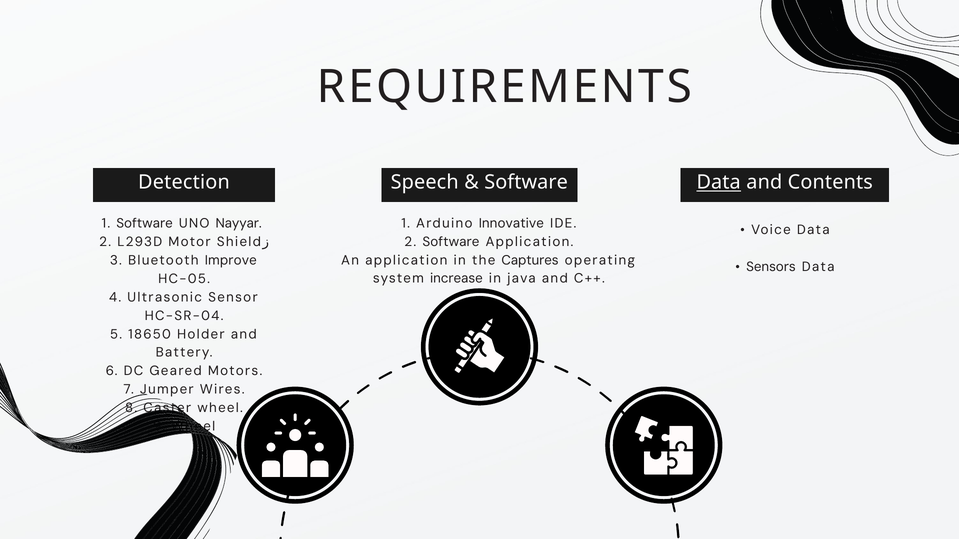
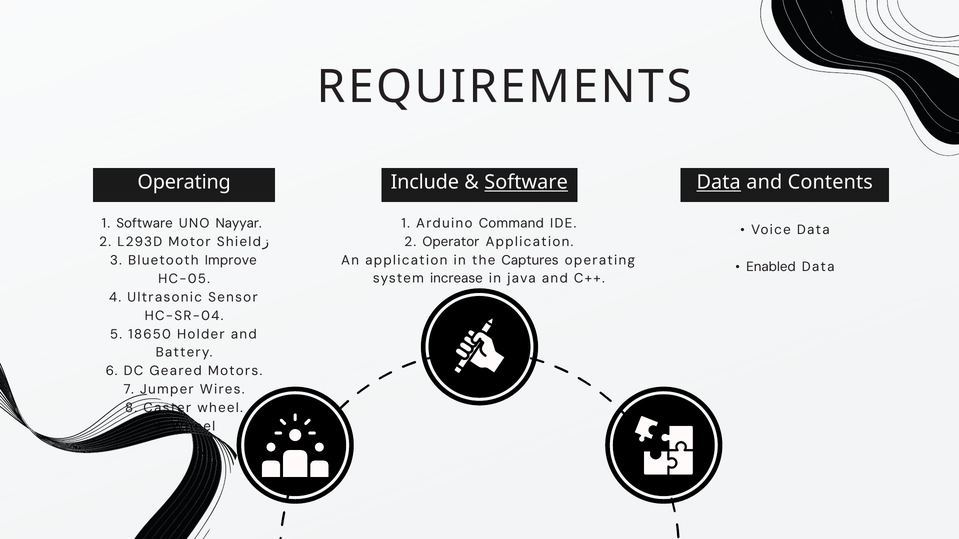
Detection: Detection -> Operating (184, 183)
Speech: Speech -> Include (425, 183)
Software underline: none -> present (526, 183)
Innovative: Innovative -> Command (511, 223)
2 Software: Software -> Operator (451, 242)
Sensors: Sensors -> Enabled (771, 267)
